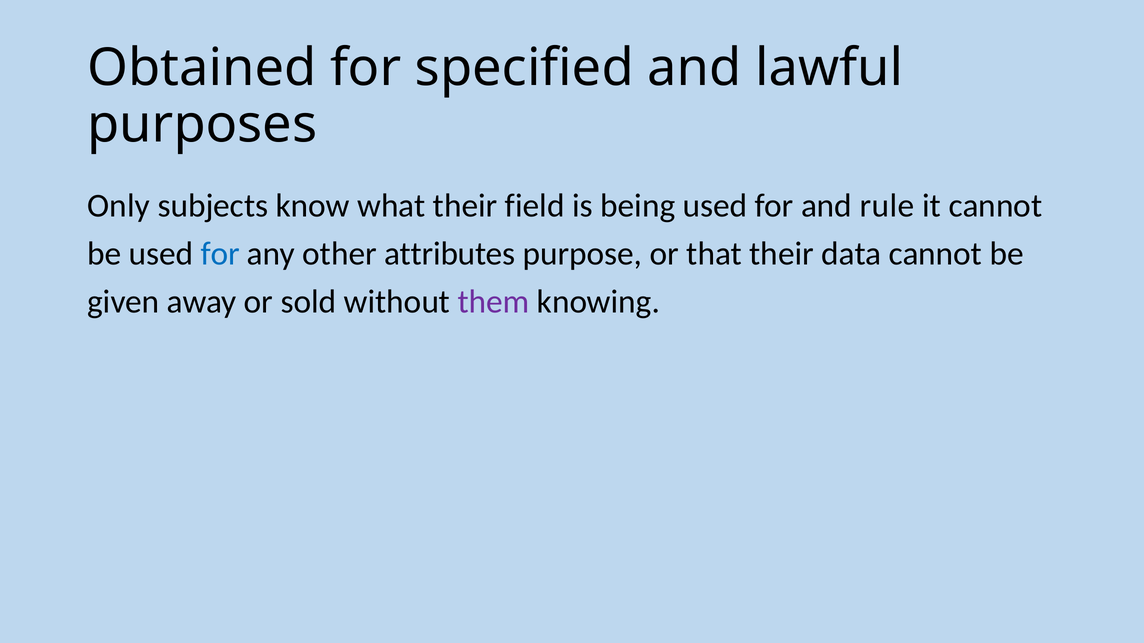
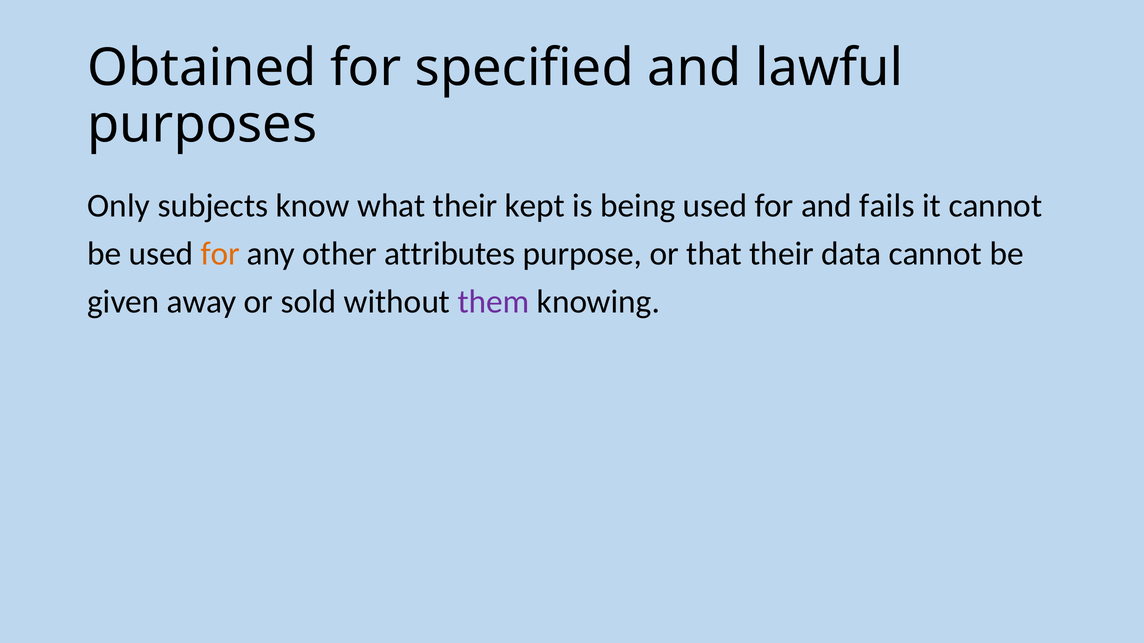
field: field -> kept (535, 206)
rule: rule -> fails (887, 206)
for colour: blue -> orange (220, 254)
